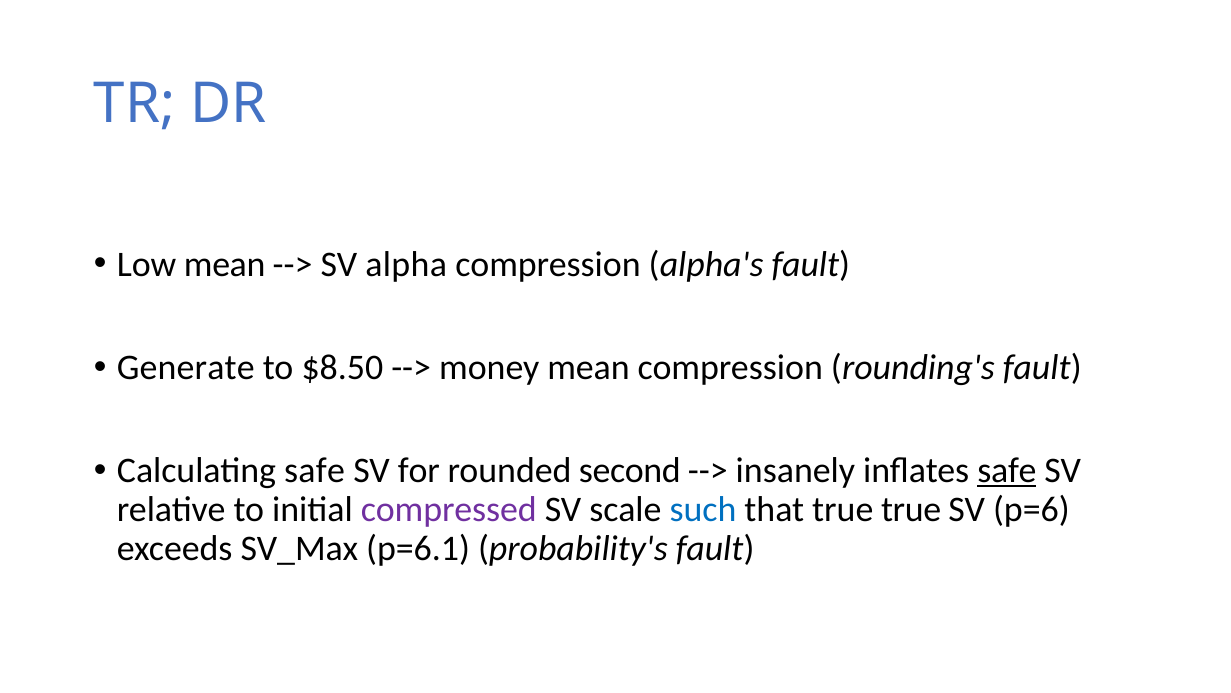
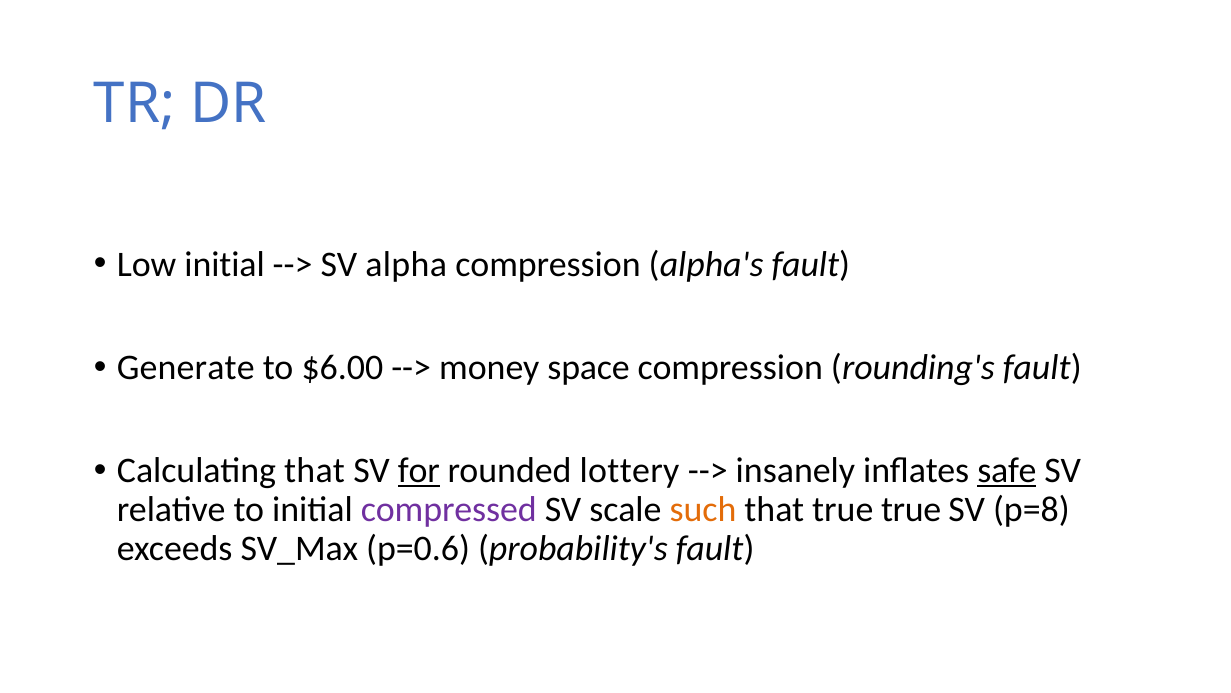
Low mean: mean -> initial (225, 264)
$8.50: $8.50 -> $6.00 (342, 367)
money mean: mean -> space (589, 367)
Calculating safe: safe -> that (315, 471)
for underline: none -> present (419, 471)
second: second -> lottery (629, 471)
such colour: blue -> orange (703, 509)
p=6: p=6 -> p=8 (1031, 509)
p=6.1: p=6.1 -> p=0.6 (418, 548)
